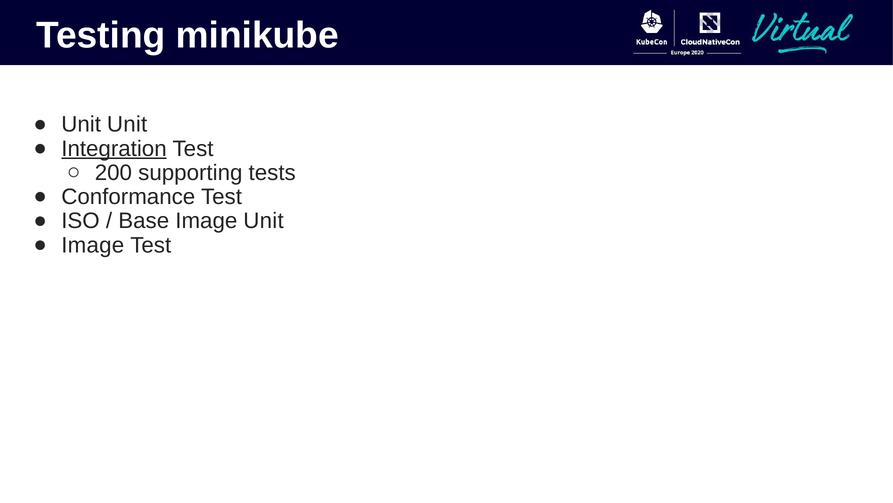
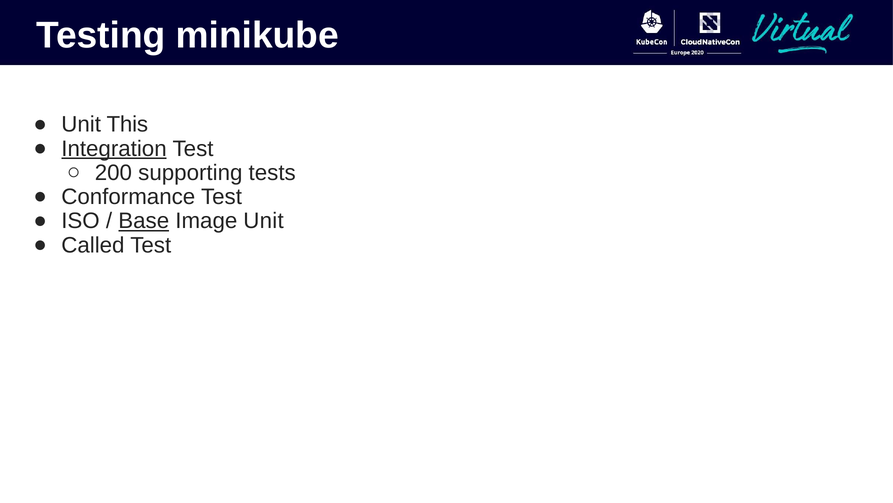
Unit Unit: Unit -> This (127, 124)
Base underline: none -> present (144, 221)
Image: Image -> Called (93, 245)
